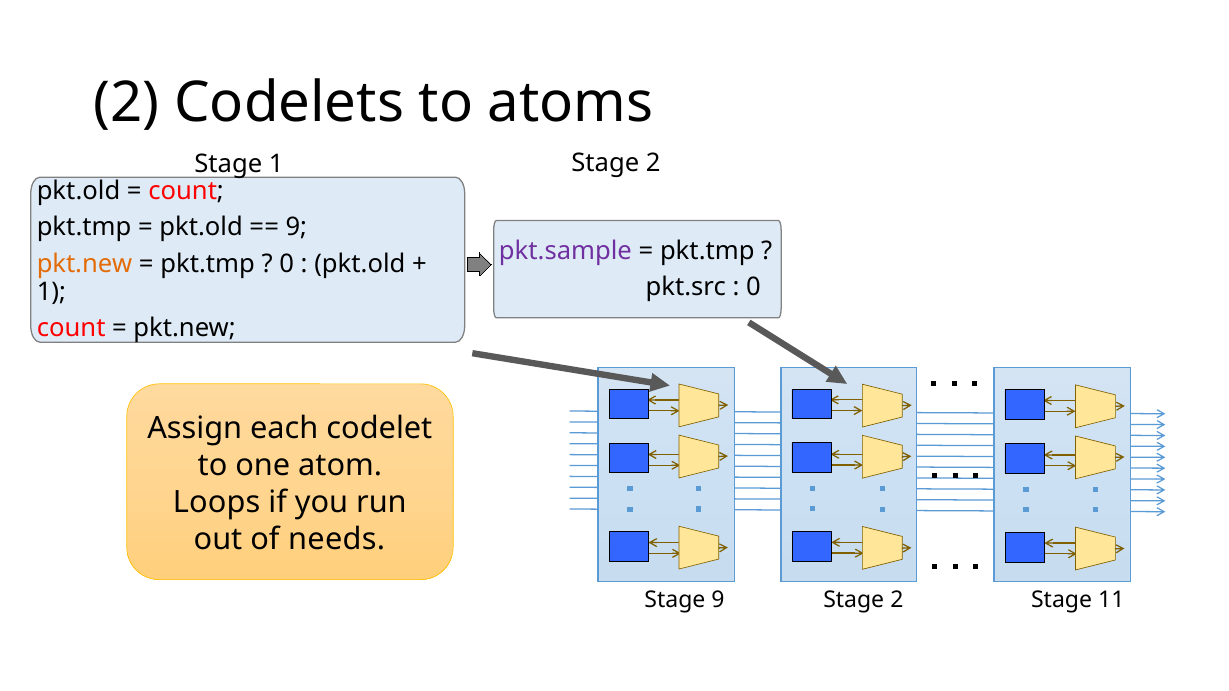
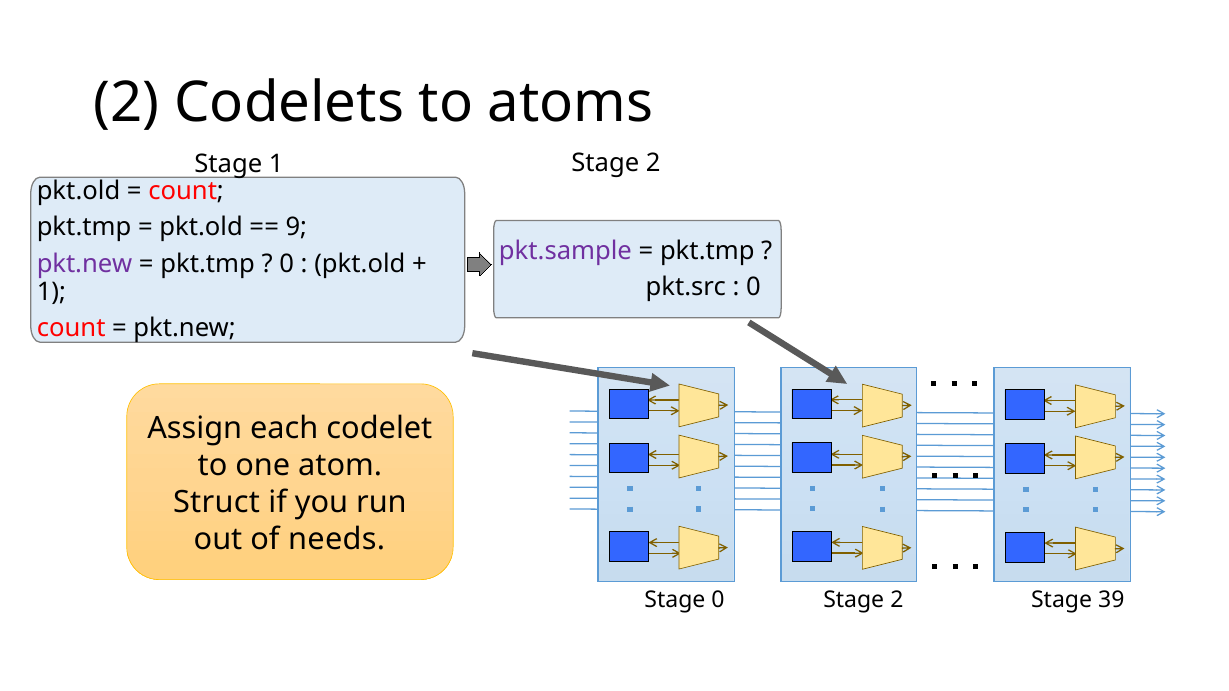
pkt.new colour: orange -> purple (85, 264)
Loops: Loops -> Struct (217, 503)
Stage 9: 9 -> 0 (718, 600)
11: 11 -> 39 (1111, 600)
